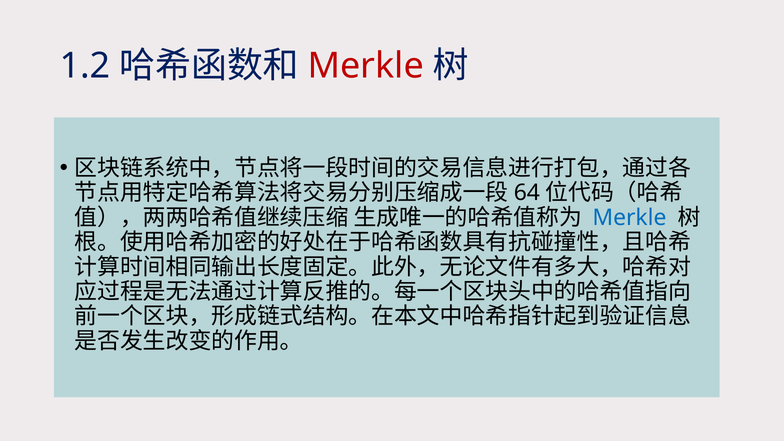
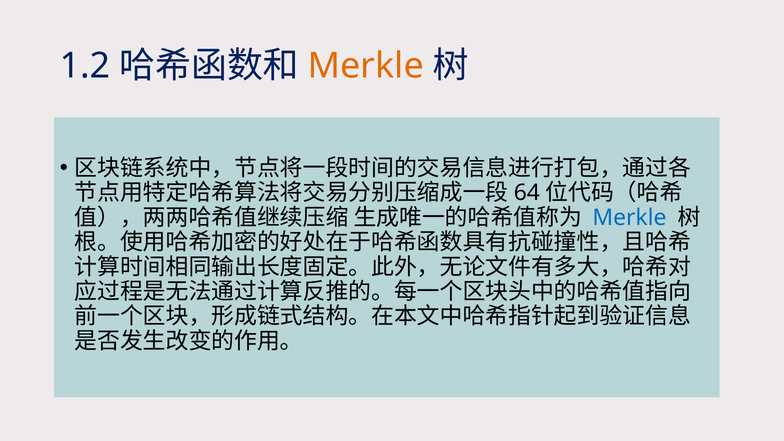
Merkle colour: red -> orange (366, 66)
